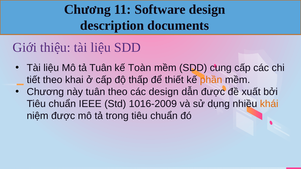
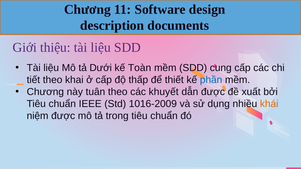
tả Tuân: Tuân -> Dưới (101, 68)
phần colour: orange -> blue (211, 80)
các design: design -> khuyết (164, 92)
